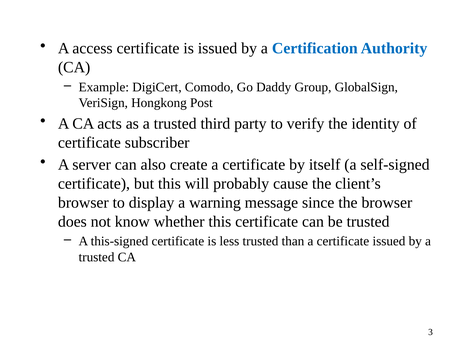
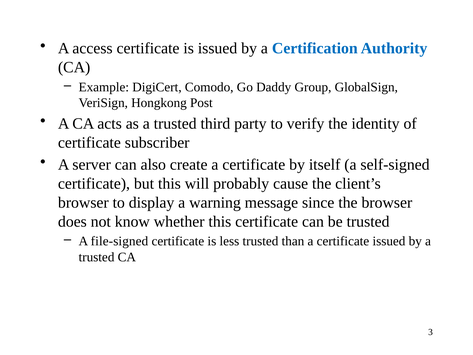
this-signed: this-signed -> file-signed (119, 241)
